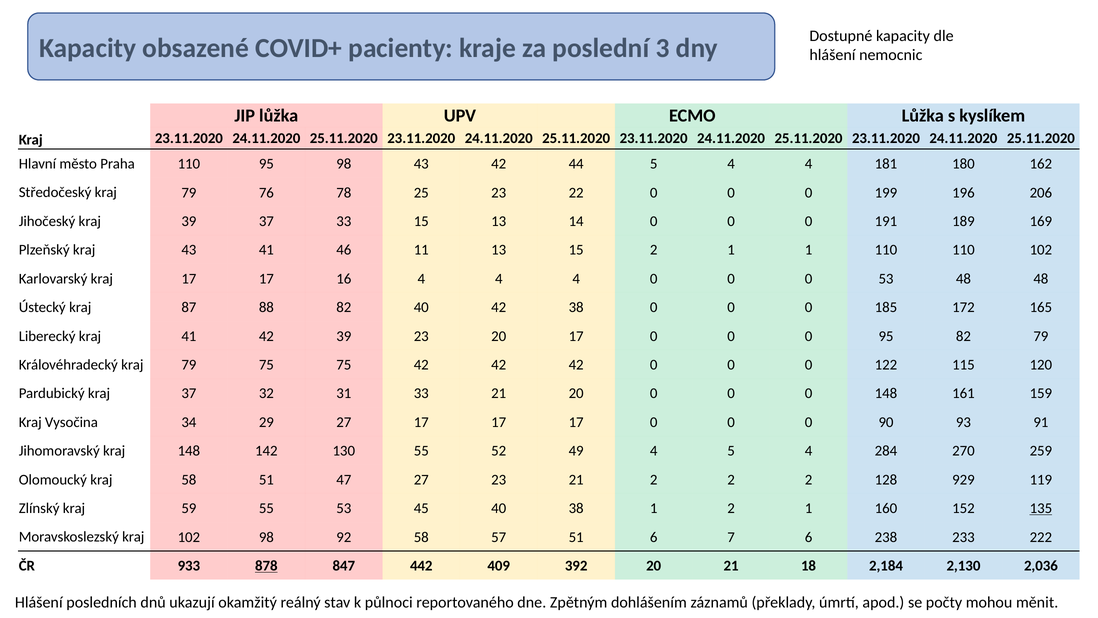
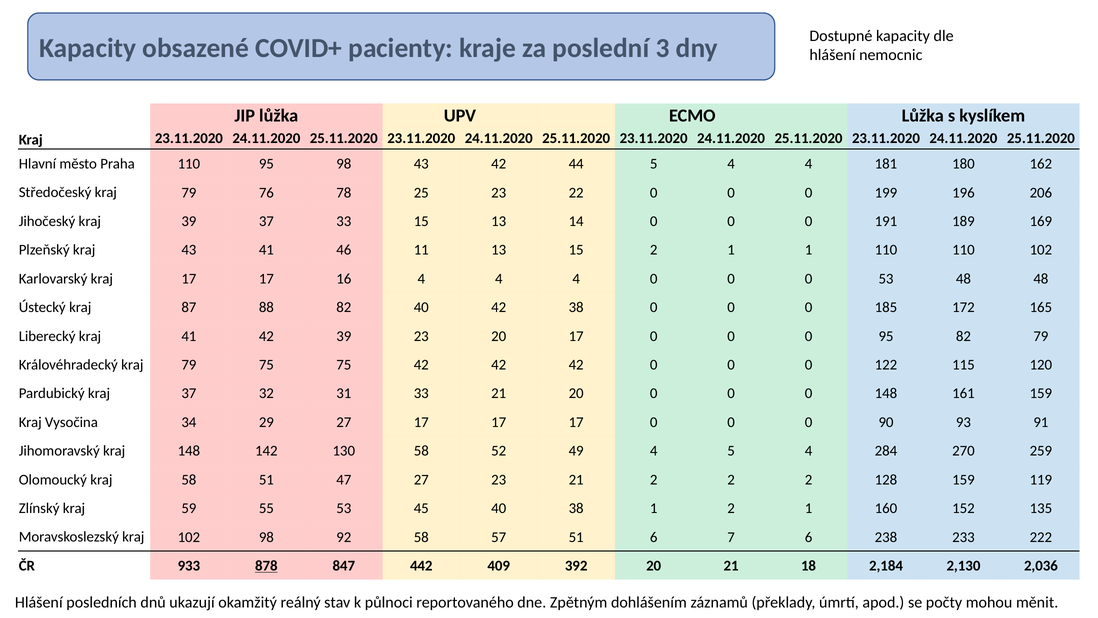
130 55: 55 -> 58 (421, 451)
128 929: 929 -> 159 (963, 479)
135 underline: present -> none (1041, 508)
